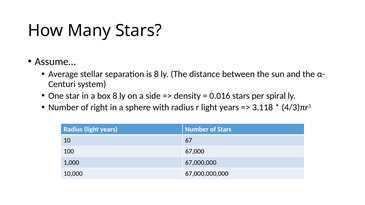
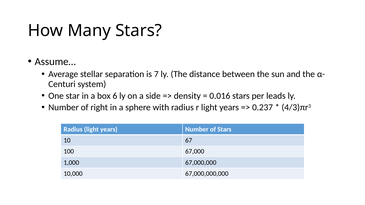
is 8: 8 -> 7 (156, 74)
box 8: 8 -> 6 (115, 96)
spiral: spiral -> leads (276, 96)
3.118: 3.118 -> 0.237 (263, 108)
